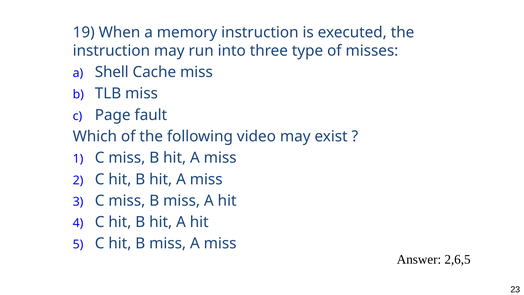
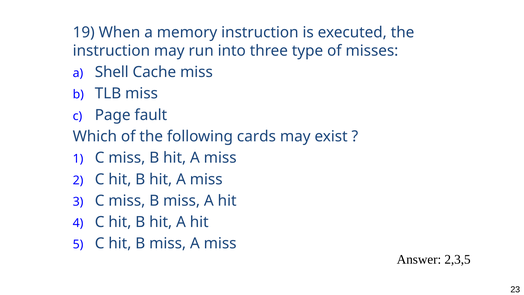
video: video -> cards (256, 136)
2,6,5: 2,6,5 -> 2,3,5 (458, 259)
